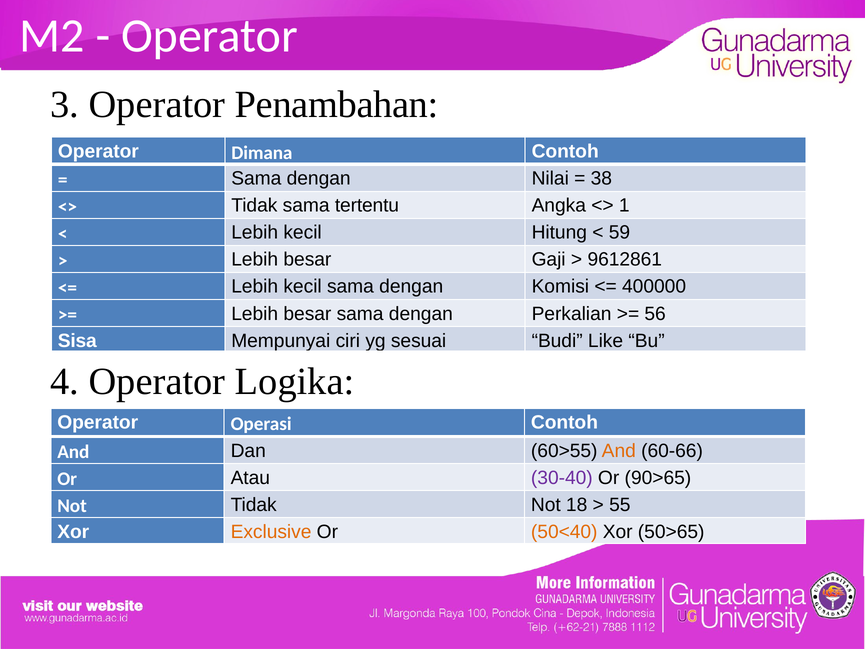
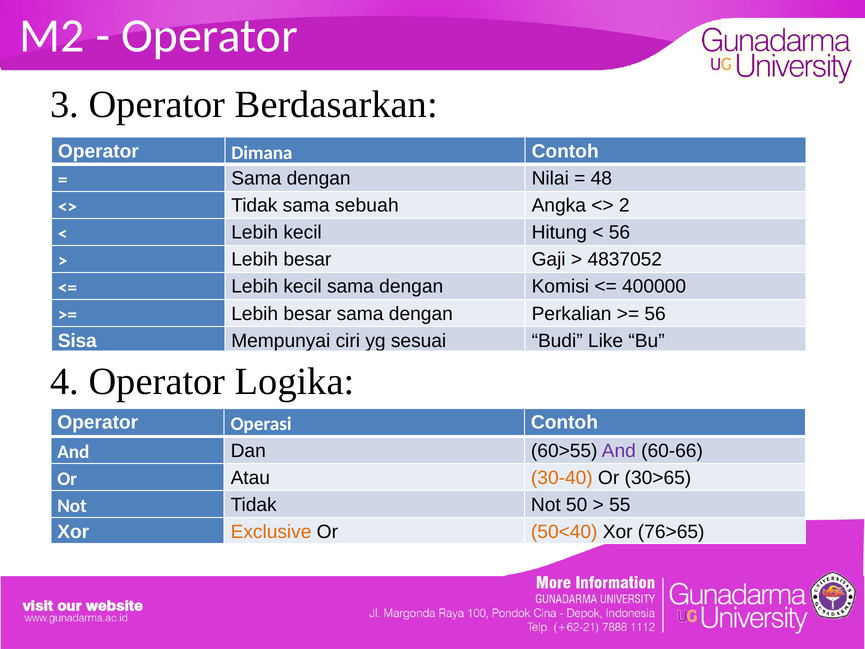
Penambahan: Penambahan -> Berdasarkan (336, 104)
38: 38 -> 48 (601, 178)
tertentu: tertentu -> sebuah (367, 205)
1: 1 -> 2 (624, 205)
59: 59 -> 56 (619, 232)
9612861: 9612861 -> 4837052 (625, 259)
And colour: orange -> purple (619, 451)
30-40 colour: purple -> orange (562, 478)
90>65: 90>65 -> 30>65 (658, 478)
18: 18 -> 50 (577, 505)
50>65: 50>65 -> 76>65 (671, 532)
